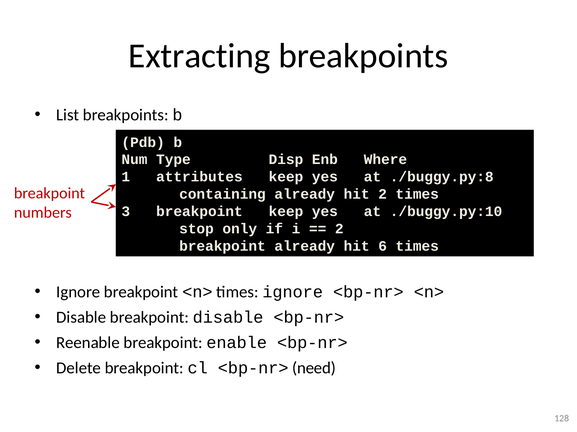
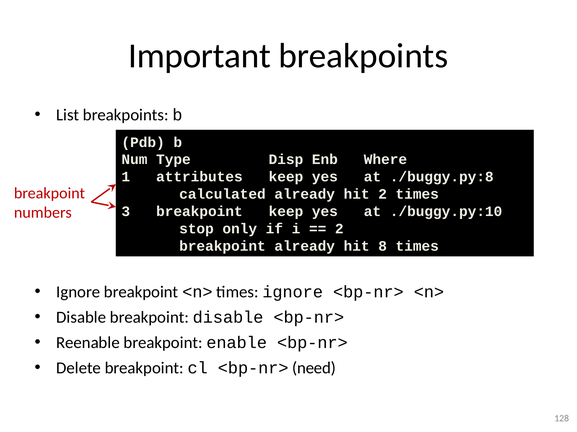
Extracting: Extracting -> Important (200, 56)
containing: containing -> calculated (222, 194)
6: 6 -> 8 (383, 246)
